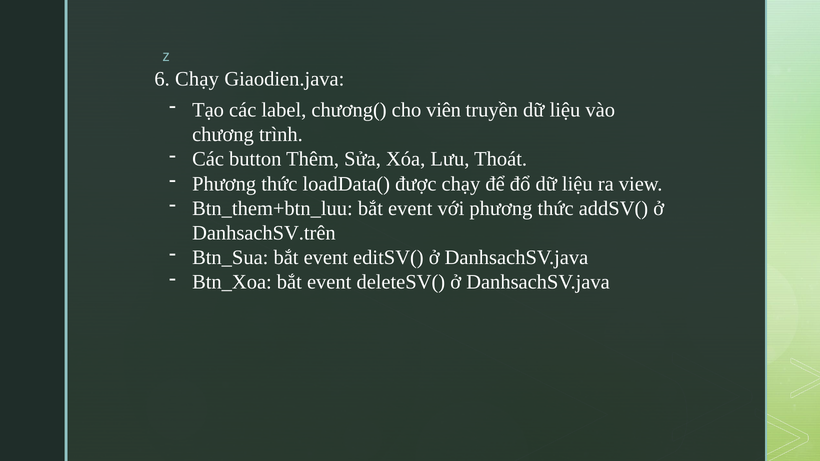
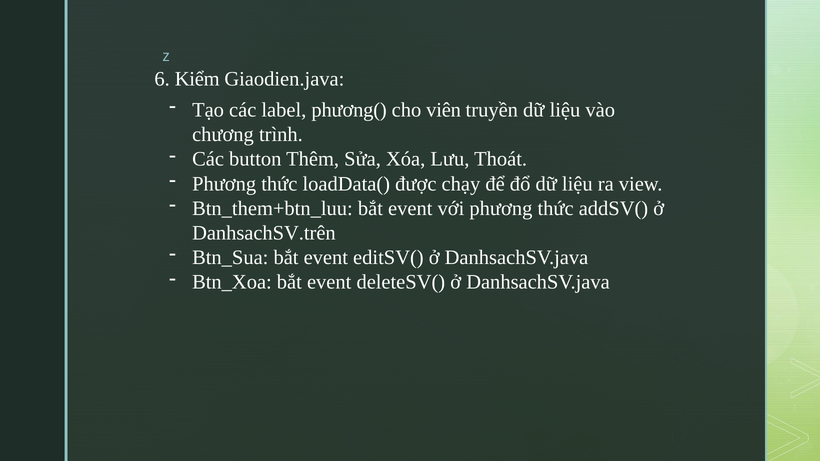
6 Chạy: Chạy -> Kiểm (197, 79)
chương(: chương( -> phương( (349, 110)
